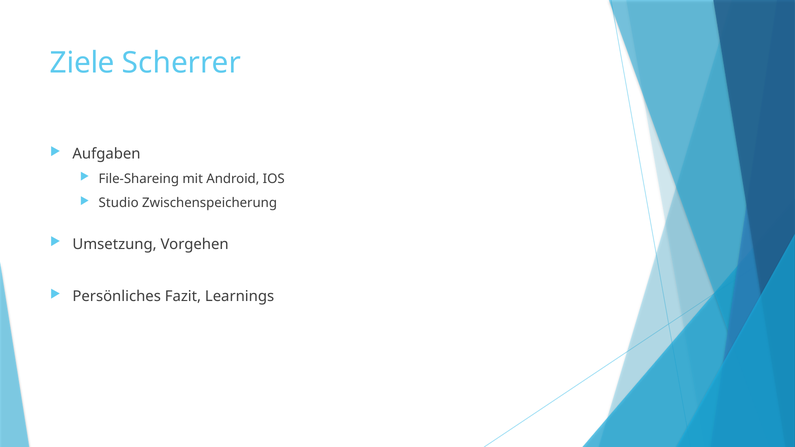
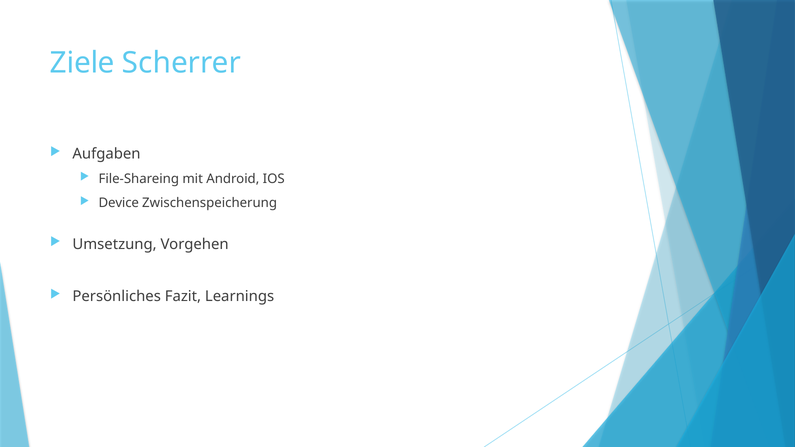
Studio: Studio -> Device (119, 203)
